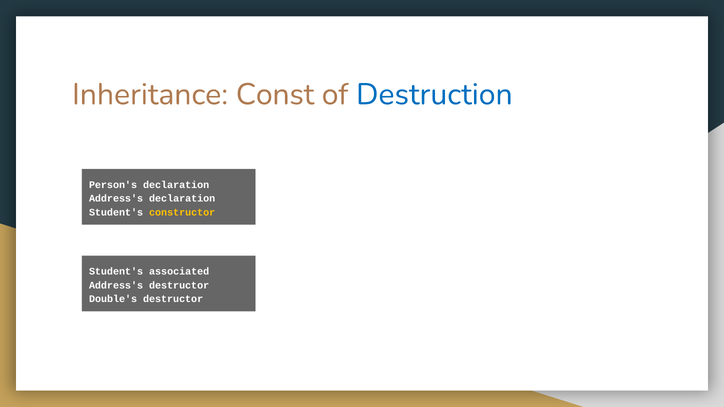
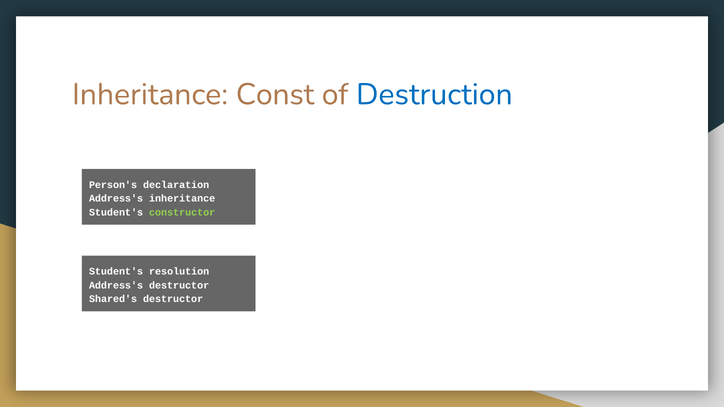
Address's declaration: declaration -> inheritance (182, 199)
constructor colour: yellow -> light green (182, 213)
associated: associated -> resolution (179, 272)
Double's: Double's -> Shared's (113, 299)
